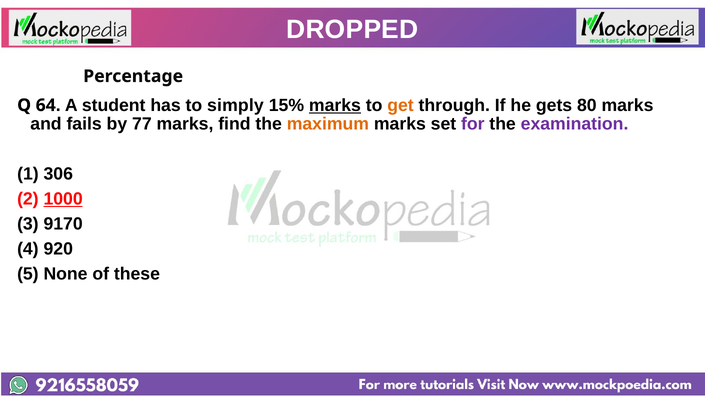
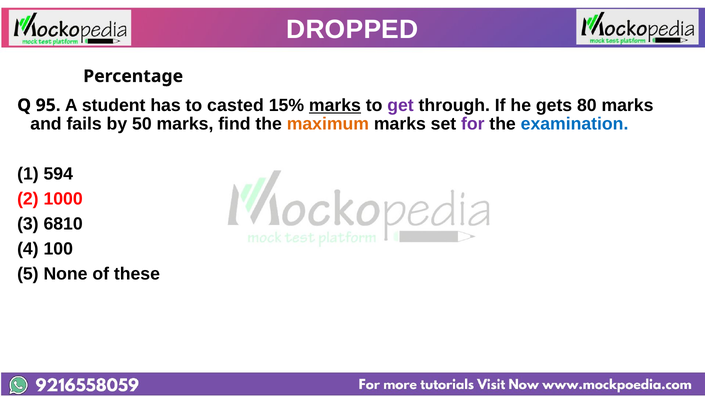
64: 64 -> 95 (46, 105)
simply: simply -> casted (235, 105)
get colour: orange -> purple (401, 105)
77: 77 -> 50 (142, 124)
examination colour: purple -> blue (575, 124)
306: 306 -> 594 (58, 174)
1000 underline: present -> none (63, 199)
9170: 9170 -> 6810 (63, 224)
920: 920 -> 100 (58, 249)
